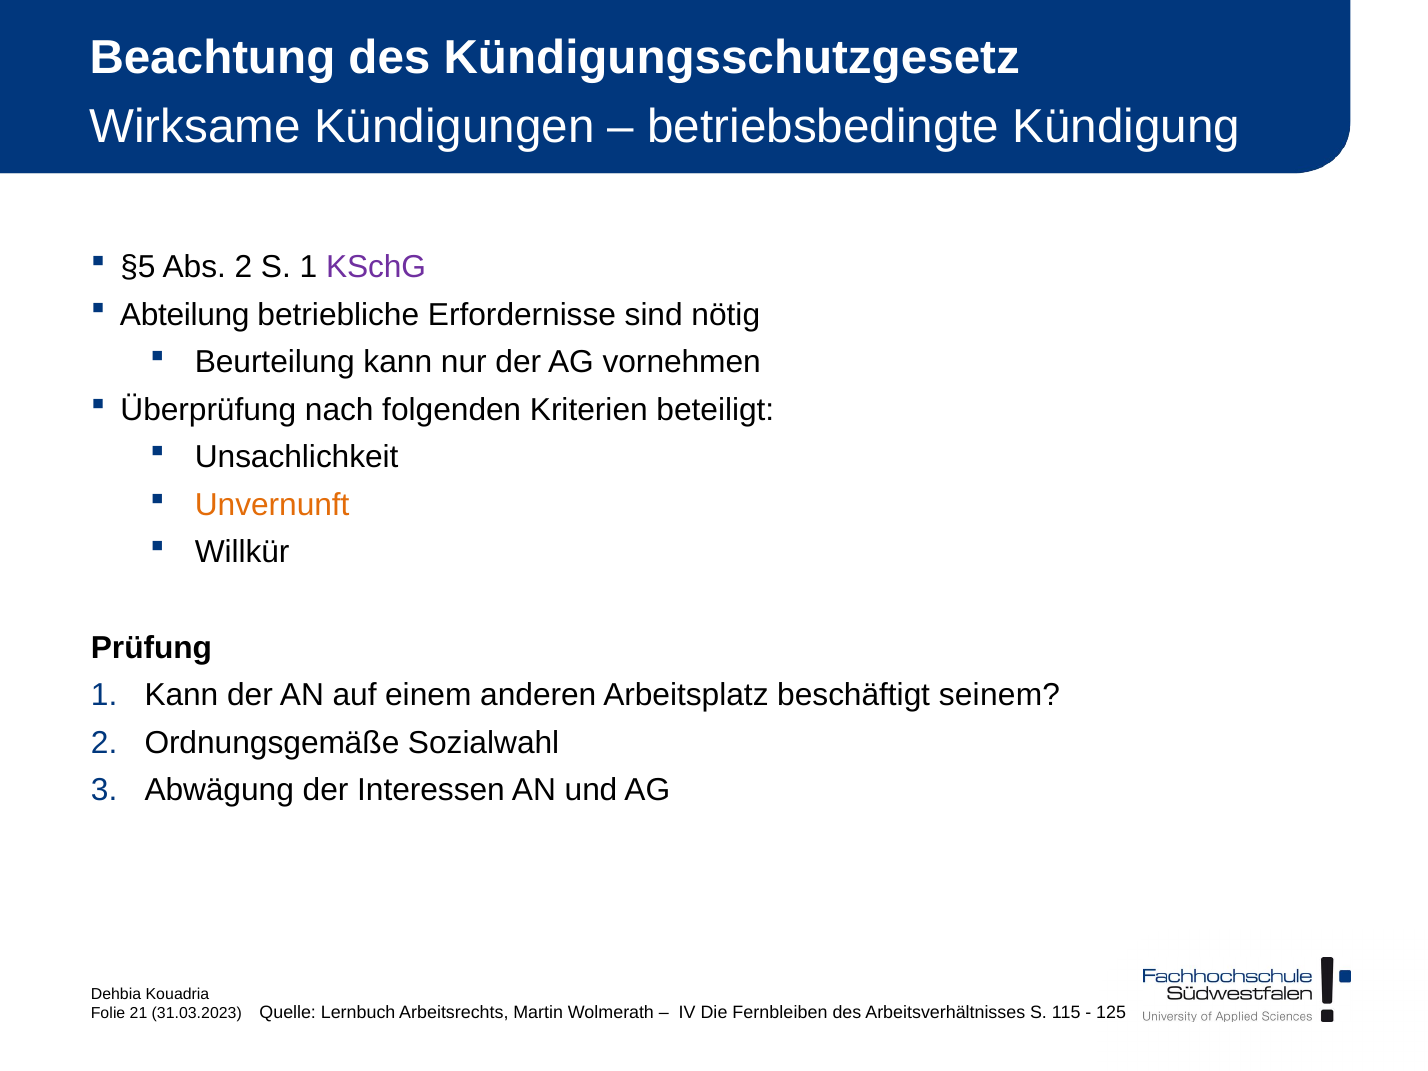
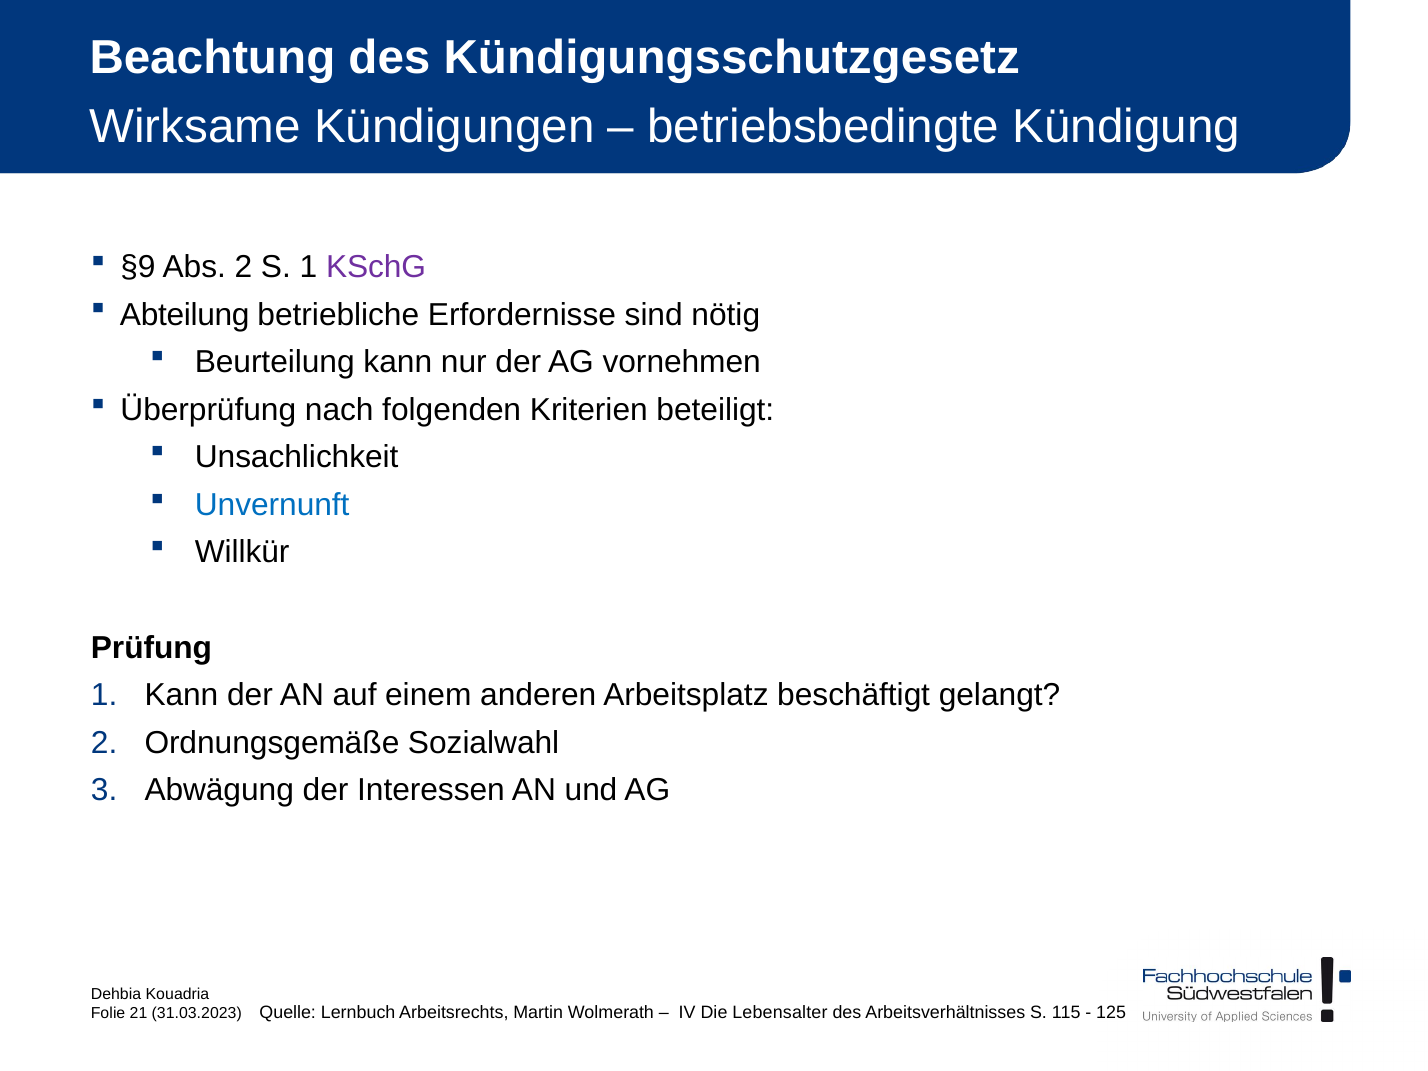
§5: §5 -> §9 (138, 267)
Unvernunft colour: orange -> blue (272, 505)
seinem: seinem -> gelangt (1000, 695)
Fernbleiben: Fernbleiben -> Lebensalter (780, 1013)
